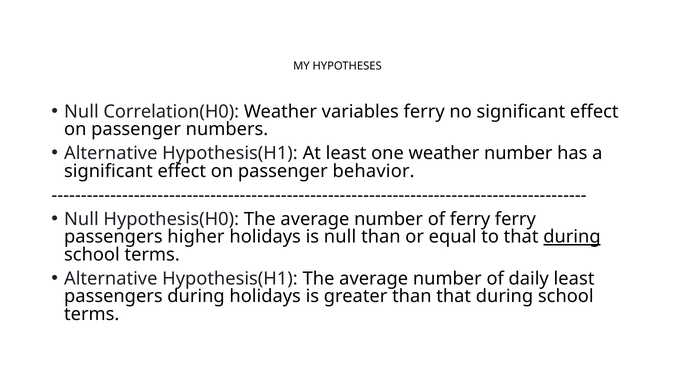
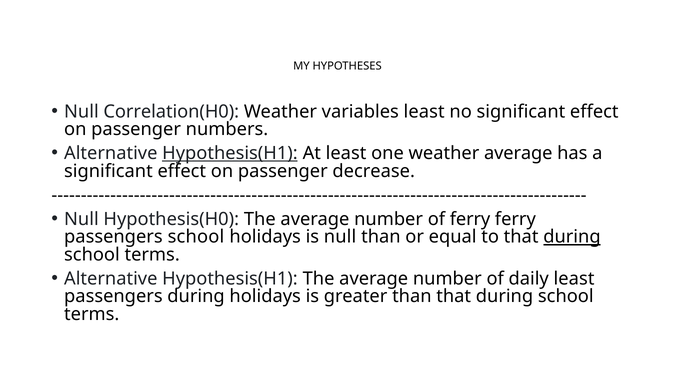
variables ferry: ferry -> least (424, 112)
Hypothesis(H1 underline: none -> present (230, 154)
weather number: number -> average (518, 154)
behavior: behavior -> decrease (374, 171)
passengers higher: higher -> school (196, 237)
